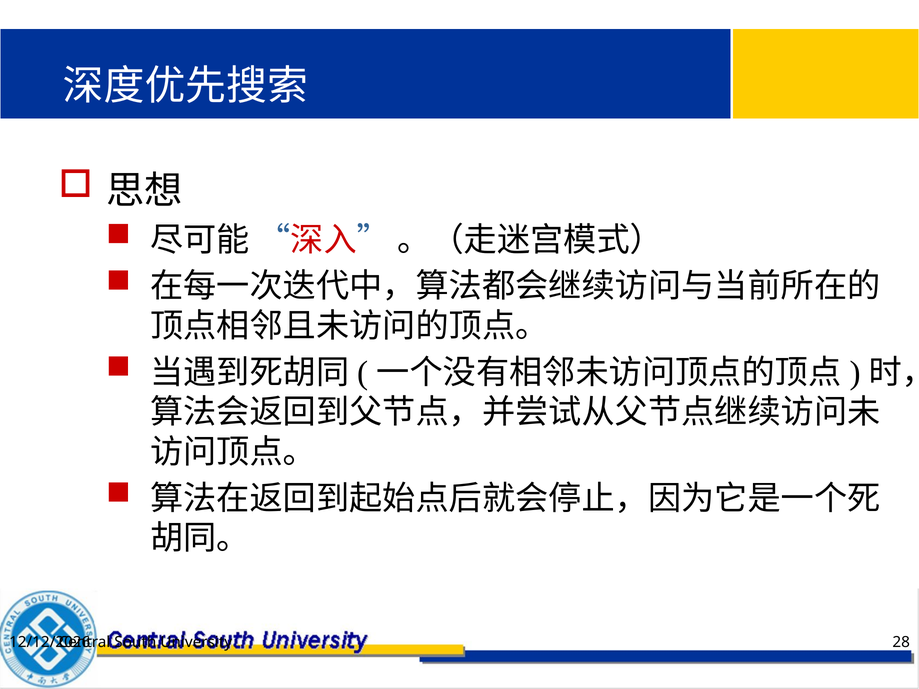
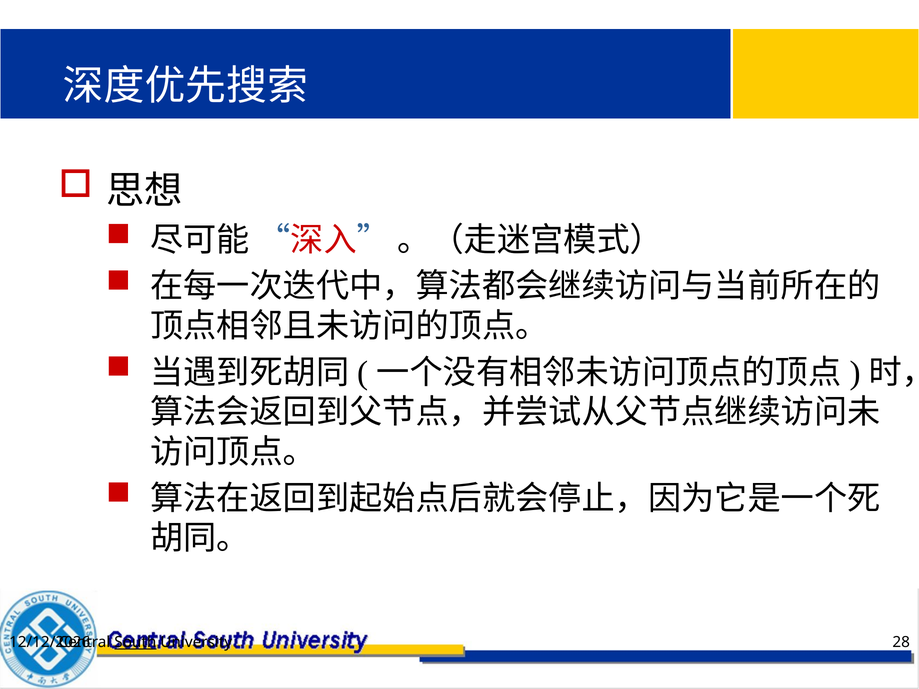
South underline: none -> present (135, 642)
